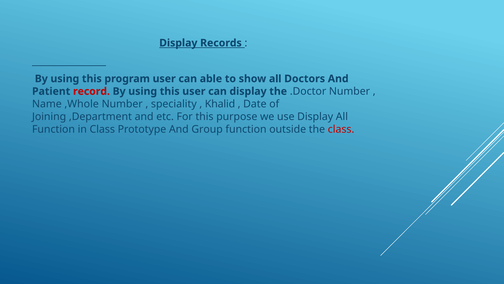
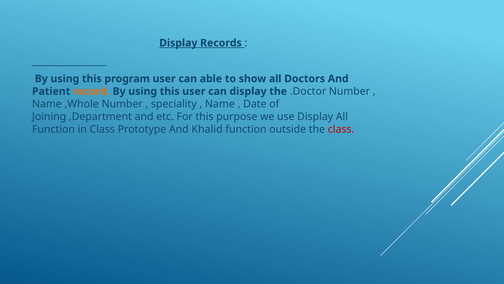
record colour: red -> orange (91, 91)
Khalid: Khalid -> Name (220, 104)
Group: Group -> Khalid (207, 129)
